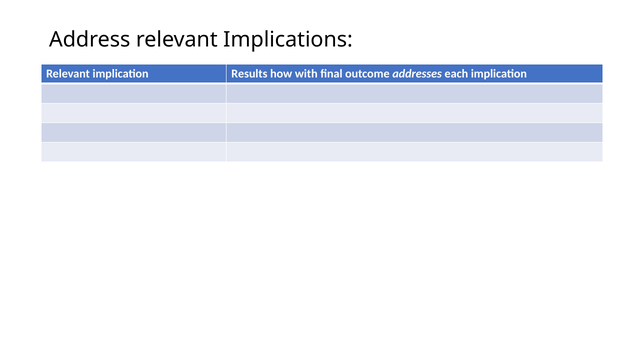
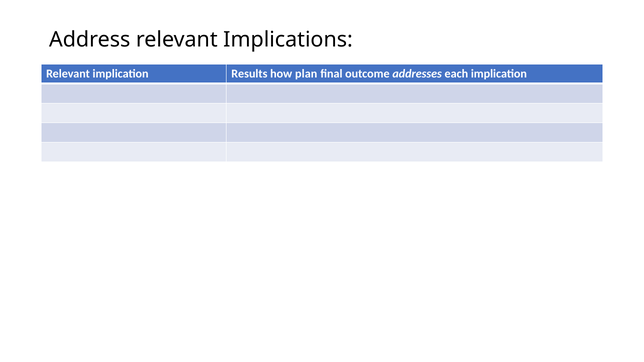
with: with -> plan (306, 74)
